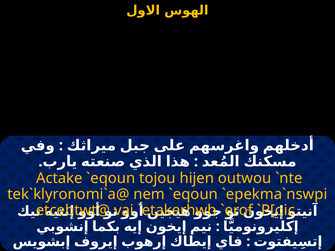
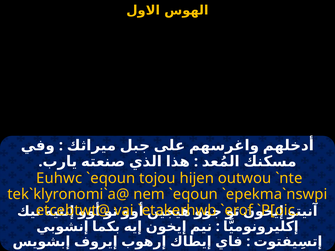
Actake: Actake -> Euhwc (59, 178)
